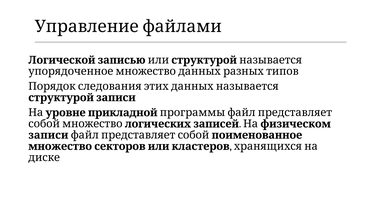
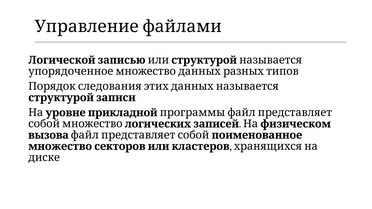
записи: записи -> вызова (48, 135)
